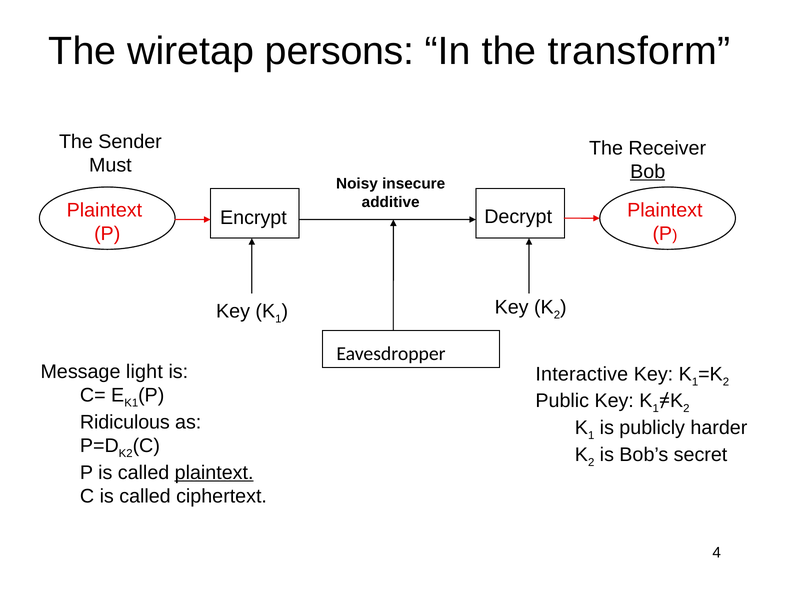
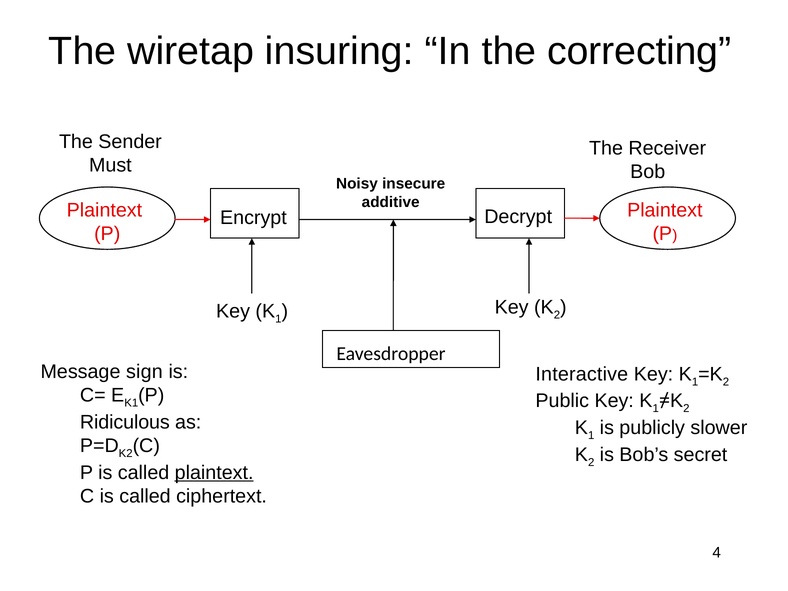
persons: persons -> insuring (339, 51)
transform: transform -> correcting (639, 51)
Bob underline: present -> none (648, 172)
light: light -> sign (144, 372)
harder: harder -> slower (719, 428)
